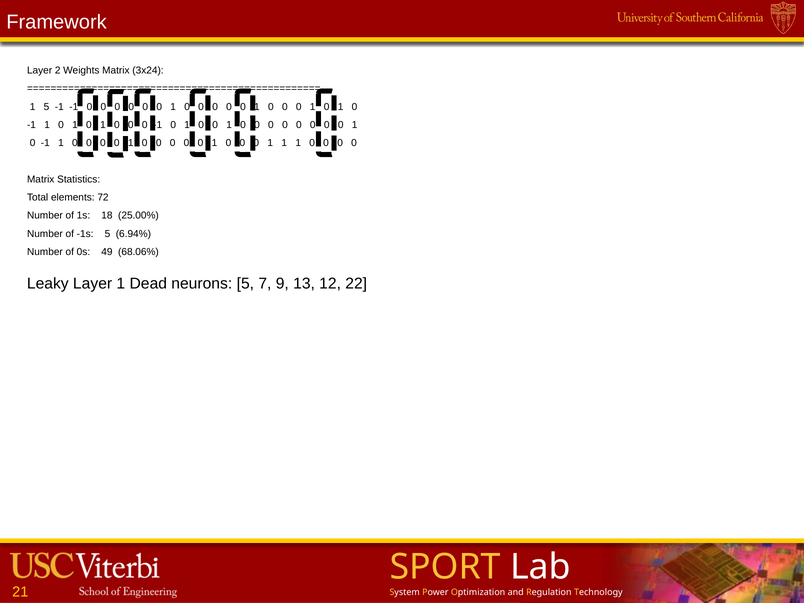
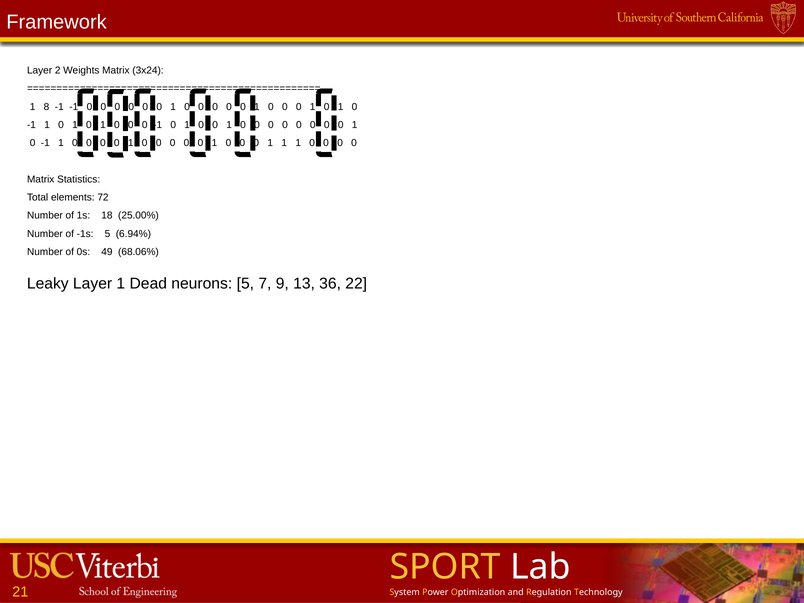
1 5: 5 -> 8 (46, 107)
12: 12 -> 36 (330, 283)
